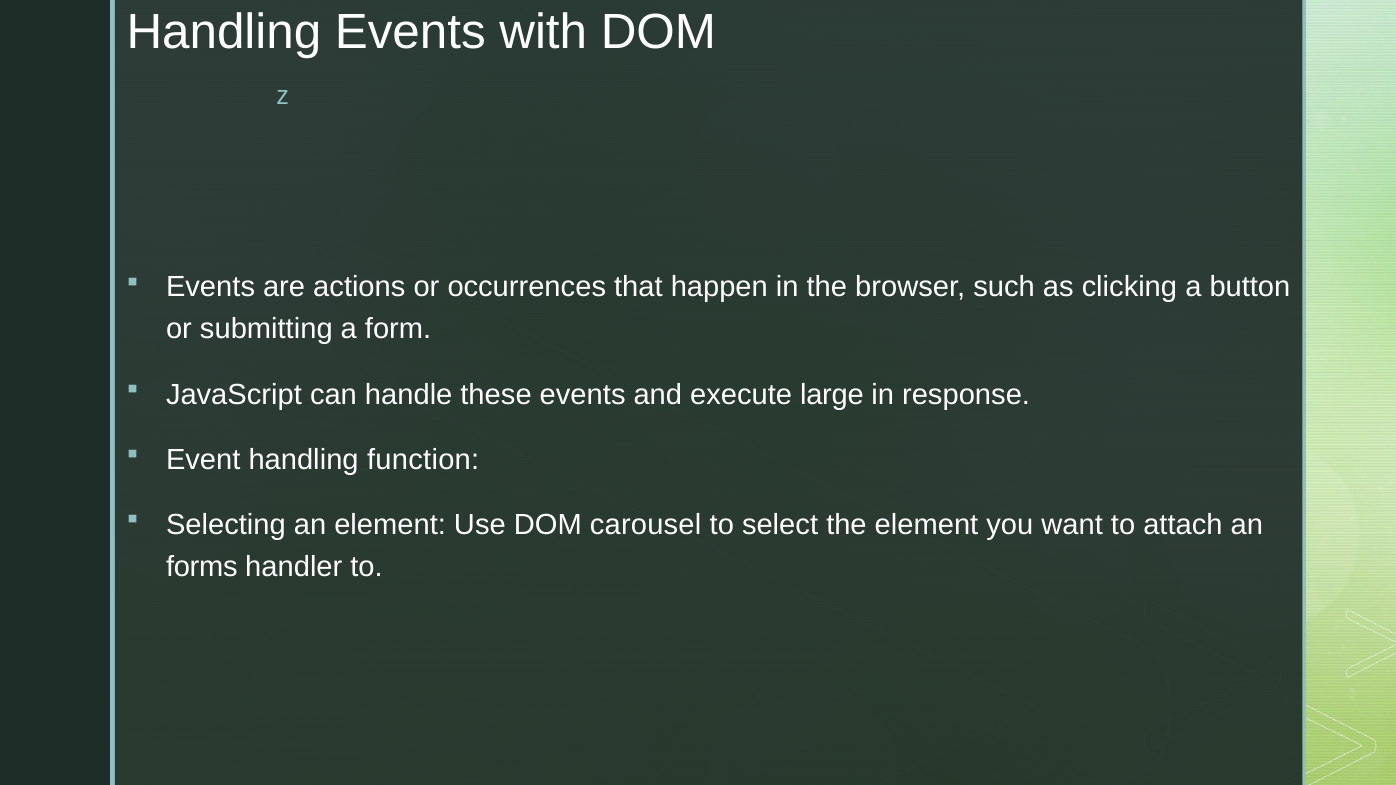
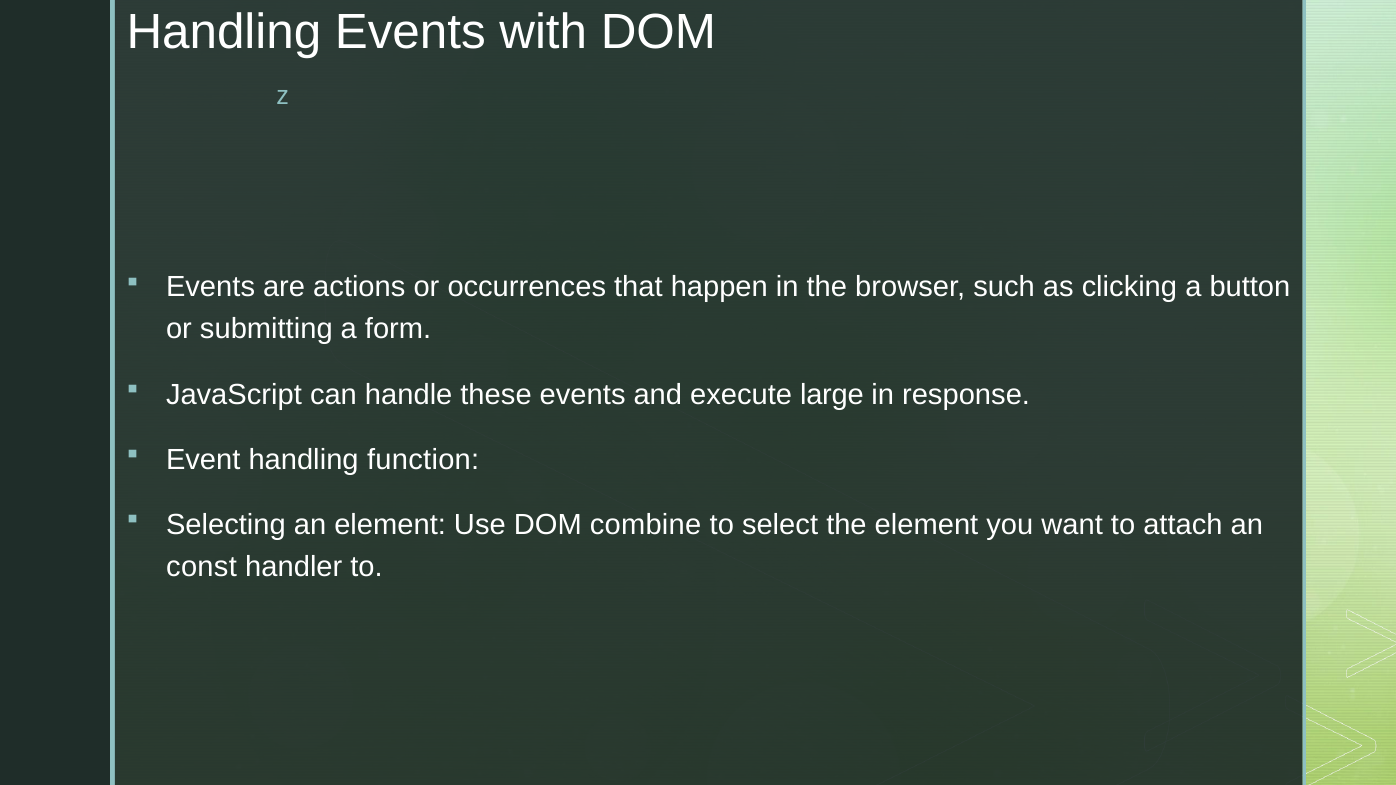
carousel: carousel -> combine (646, 525)
forms: forms -> const (202, 567)
